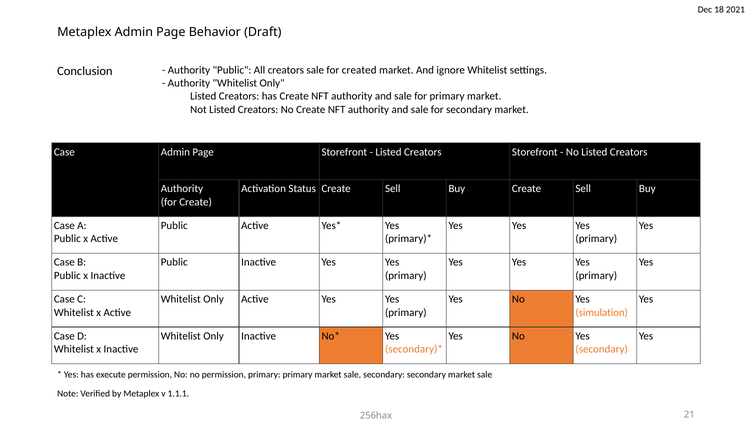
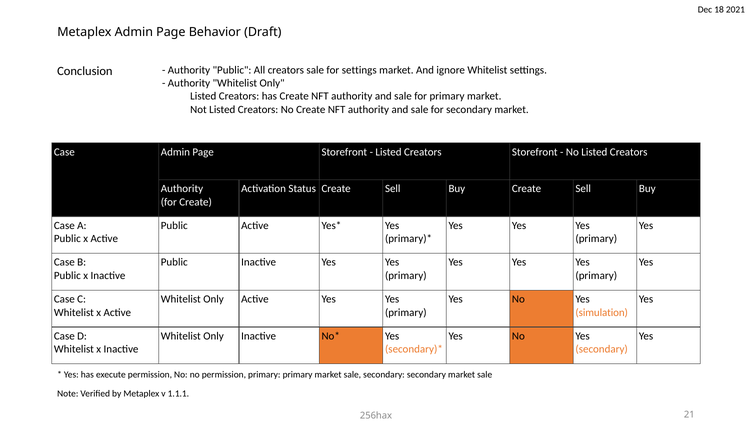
for created: created -> settings (359, 70)
